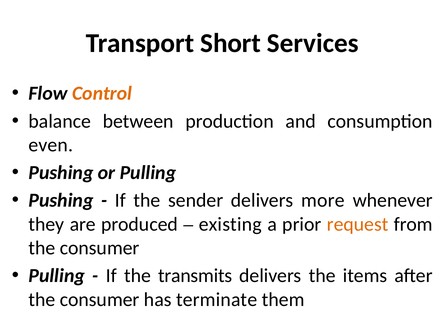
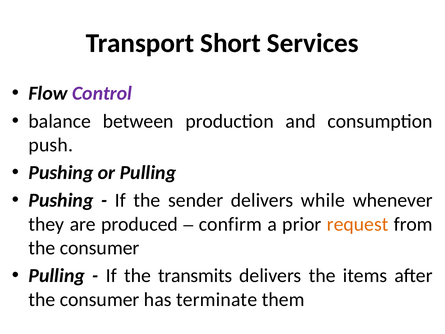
Control colour: orange -> purple (102, 93)
even: even -> push (51, 145)
more: more -> while (323, 200)
existing: existing -> confirm (230, 224)
